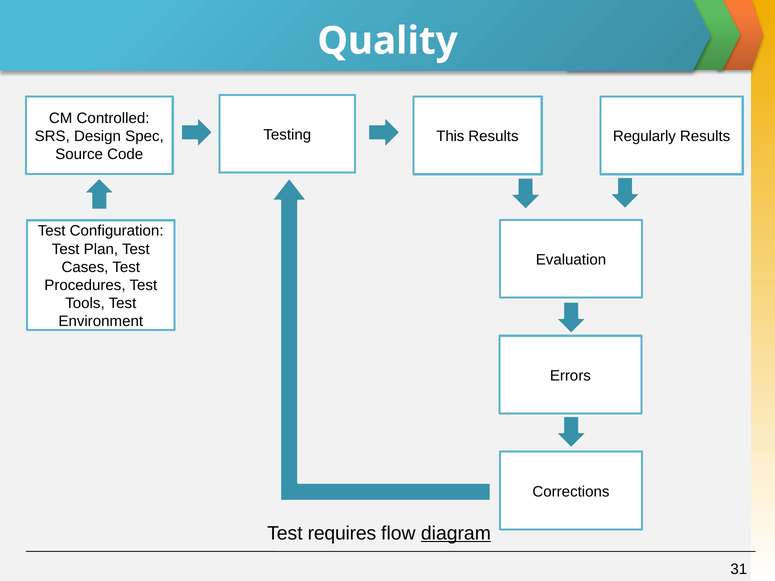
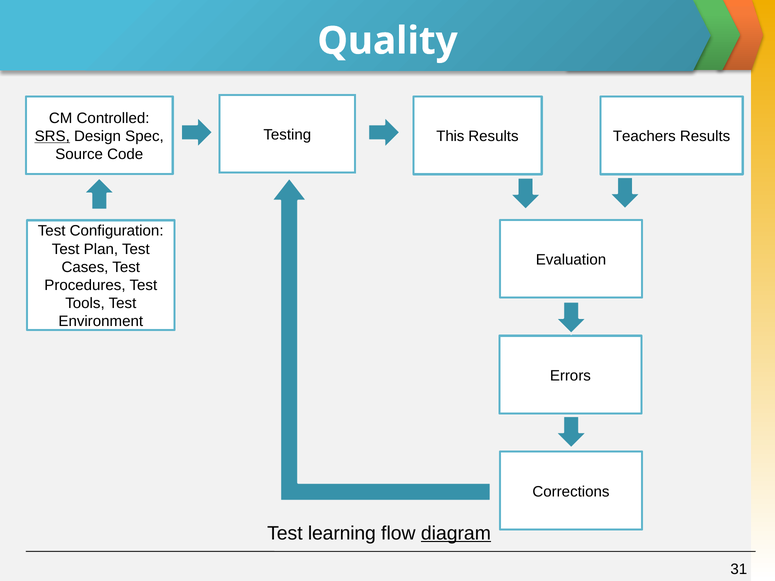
Regularly: Regularly -> Teachers (644, 136)
SRS underline: none -> present (52, 136)
requires: requires -> learning (342, 533)
